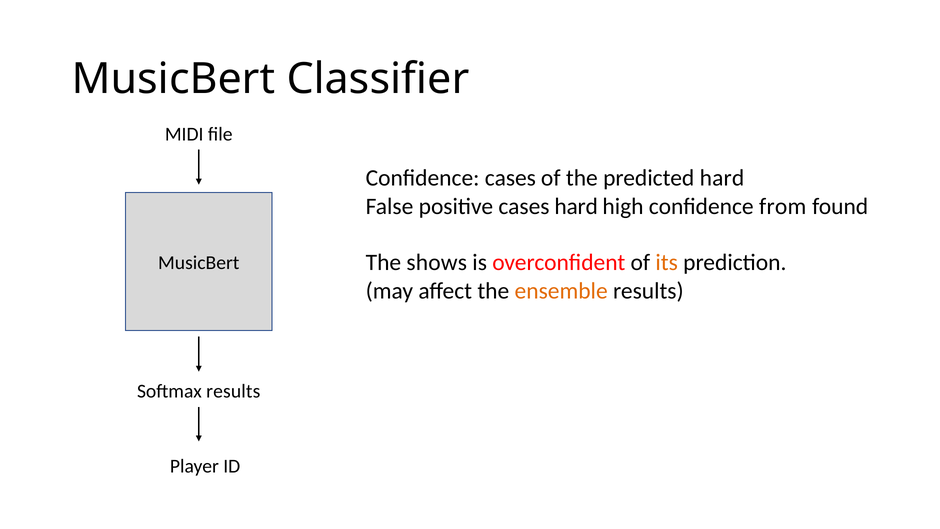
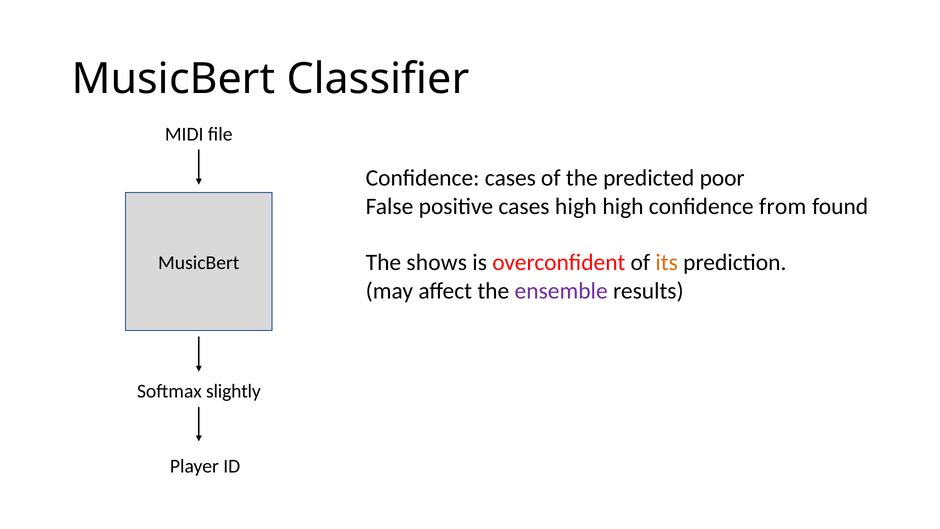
predicted hard: hard -> poor (722, 178)
cases hard: hard -> high (576, 206)
ensemble colour: orange -> purple (561, 291)
Softmax results: results -> slightly (233, 391)
